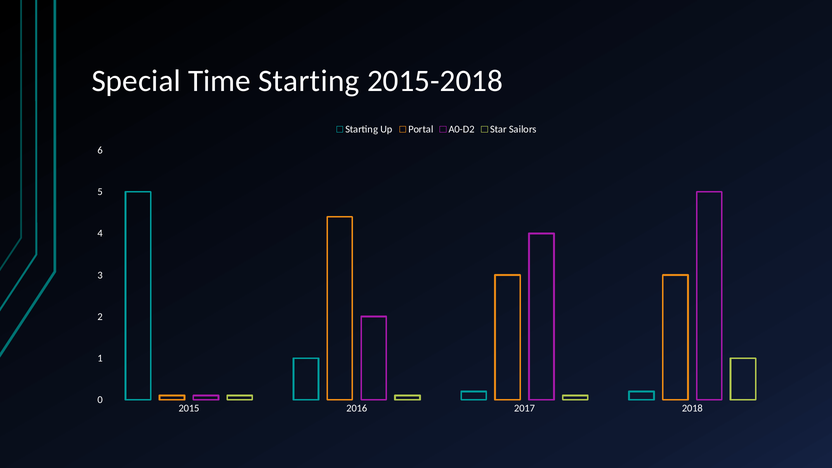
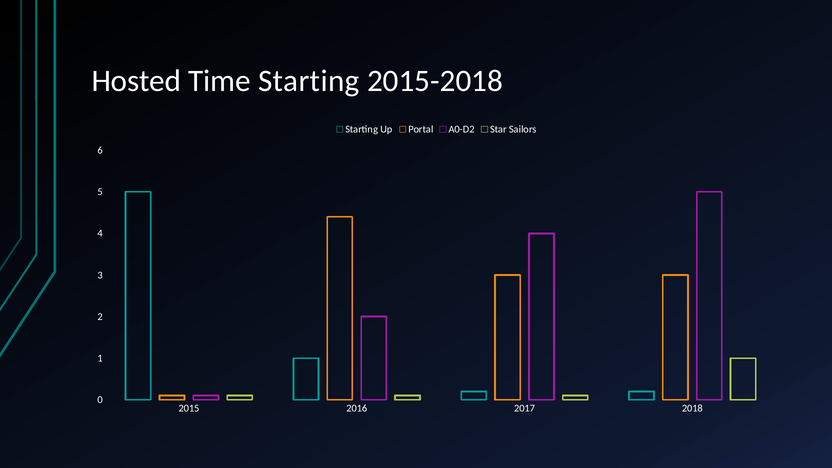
Special: Special -> Hosted (136, 81)
